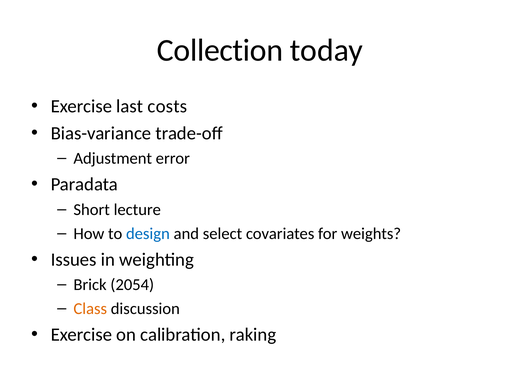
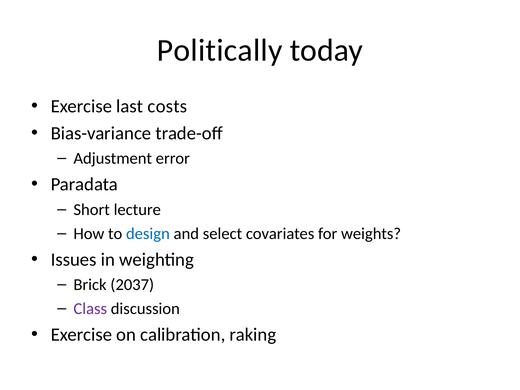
Collection: Collection -> Politically (220, 50)
2054: 2054 -> 2037 (132, 285)
Class colour: orange -> purple (90, 309)
